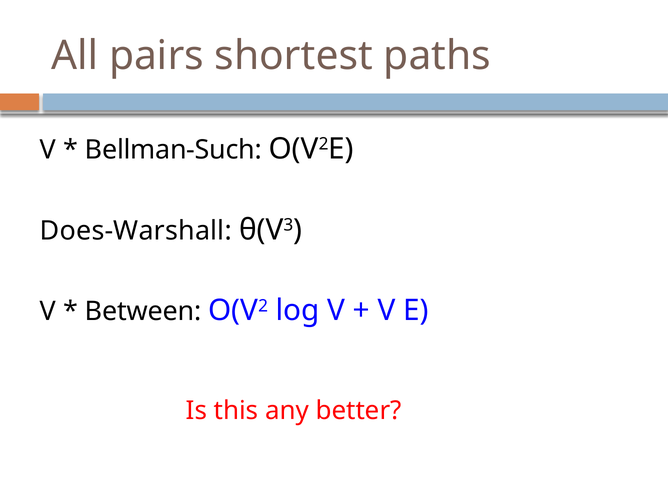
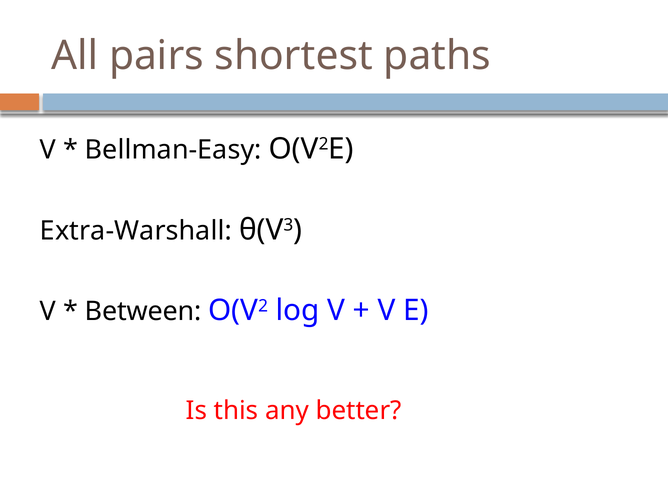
Bellman-Such: Bellman-Such -> Bellman-Easy (173, 150)
Does-Warshall: Does-Warshall -> Extra-Warshall (136, 231)
